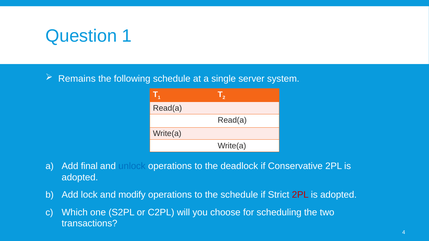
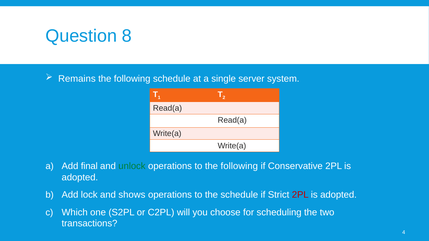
Question 1: 1 -> 8 (127, 36)
unlock colour: blue -> green (132, 166)
to the deadlock: deadlock -> following (239, 166)
modify: modify -> shows (132, 195)
